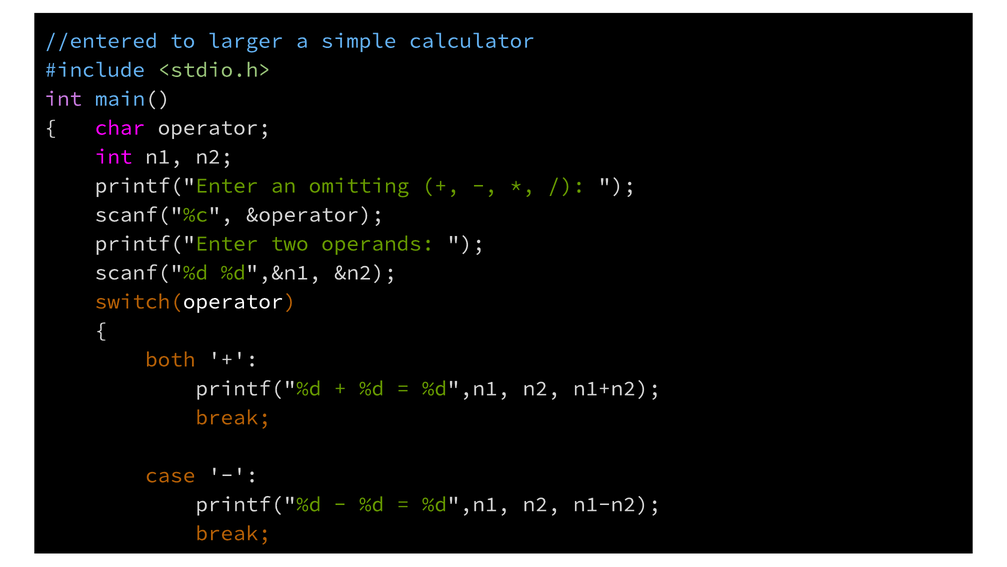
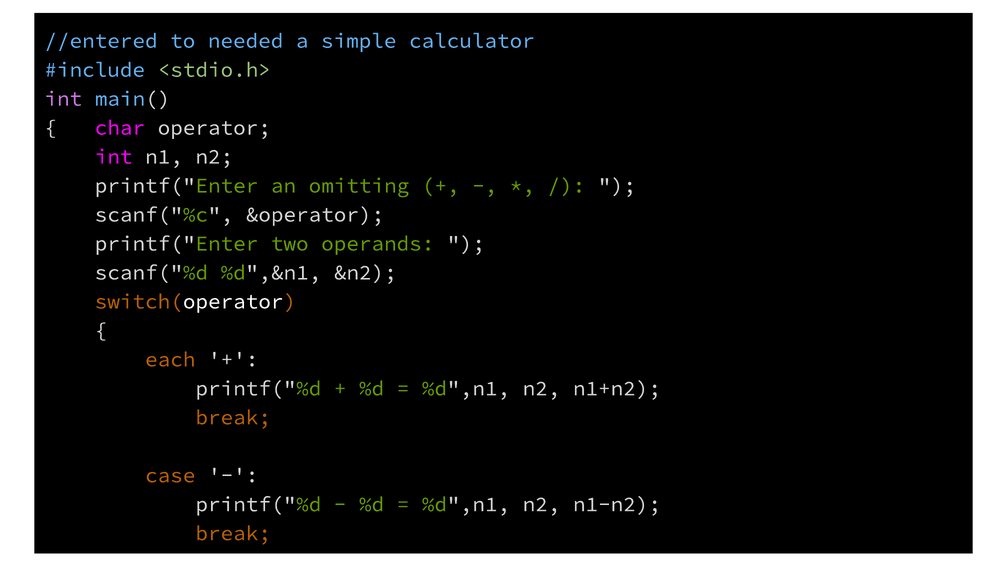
larger: larger -> needed (246, 41)
both: both -> each (170, 359)
